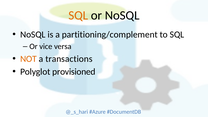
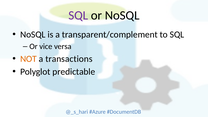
SQL colour: orange -> purple (78, 15)
partitioning/complement: partitioning/complement -> transparent/complement (110, 35)
provisioned: provisioned -> predictable (74, 72)
